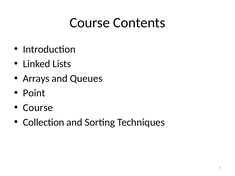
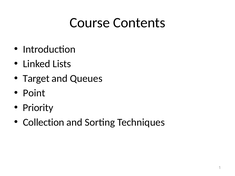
Arrays: Arrays -> Target (36, 79)
Course: Course -> Priority (38, 108)
